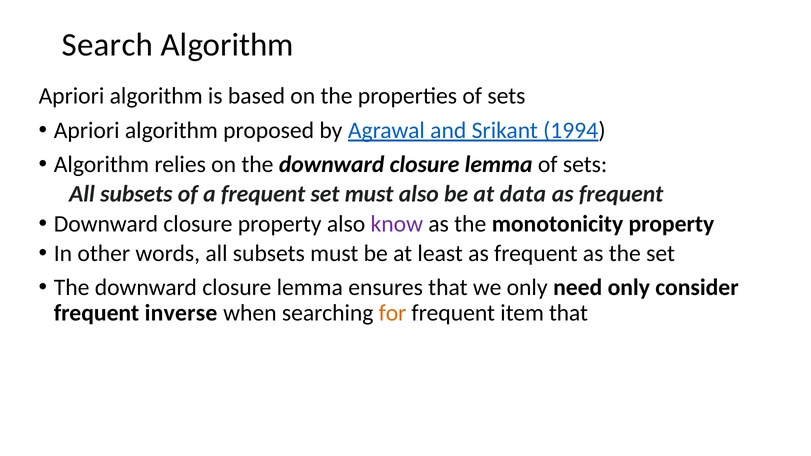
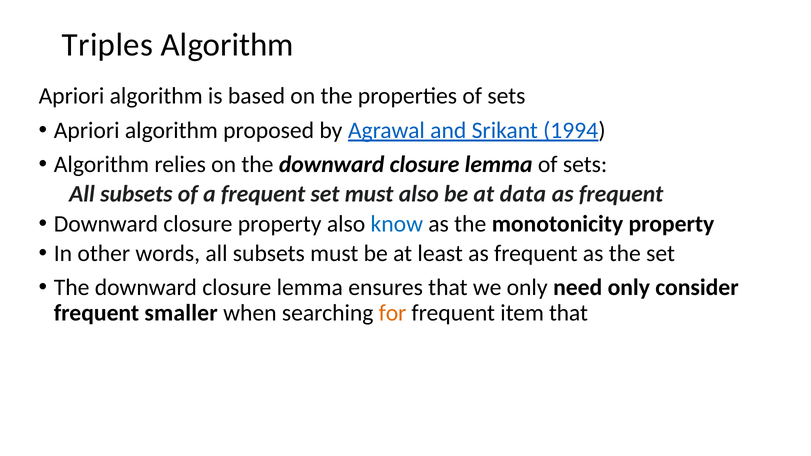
Search: Search -> Triples (108, 45)
know colour: purple -> blue (397, 224)
inverse: inverse -> smaller (181, 313)
